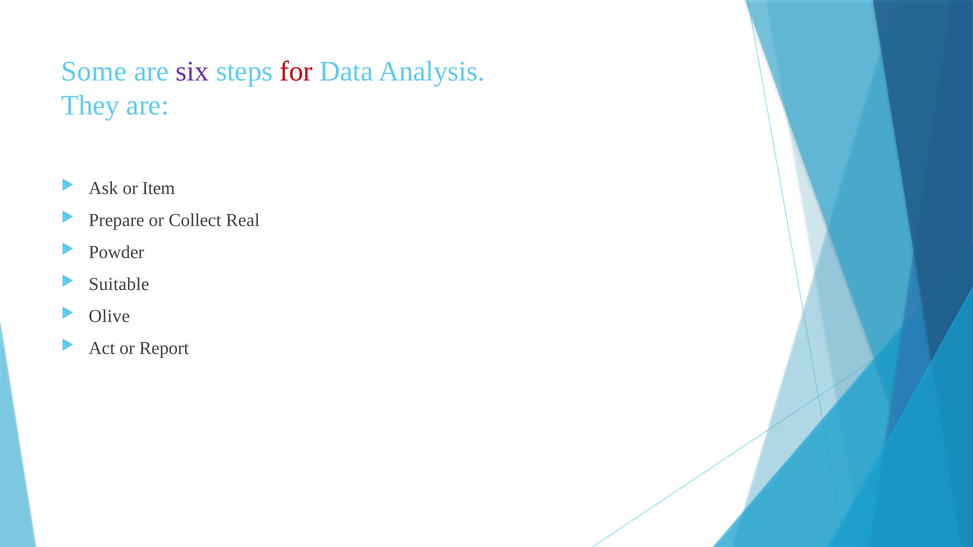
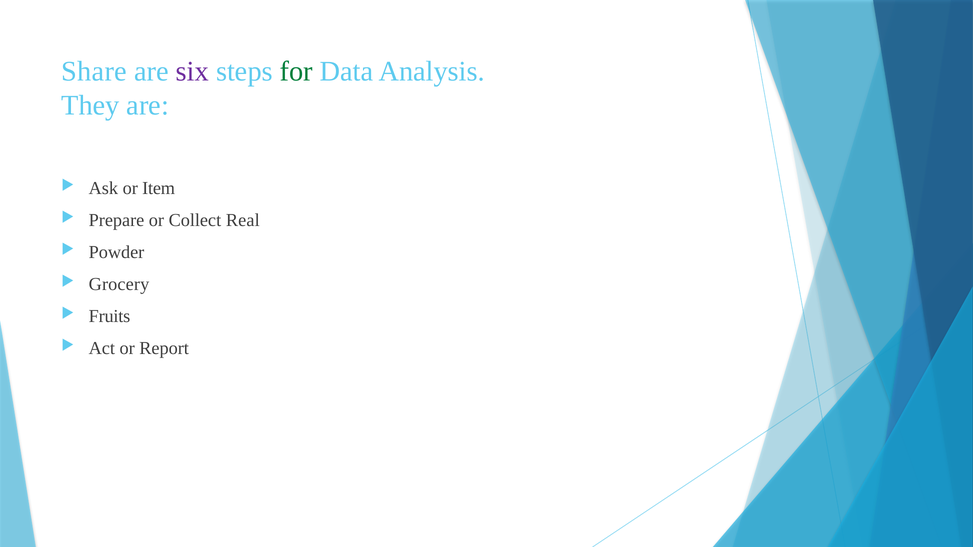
Some: Some -> Share (94, 71)
for colour: red -> green (296, 71)
Suitable: Suitable -> Grocery (119, 284)
Olive: Olive -> Fruits (109, 316)
